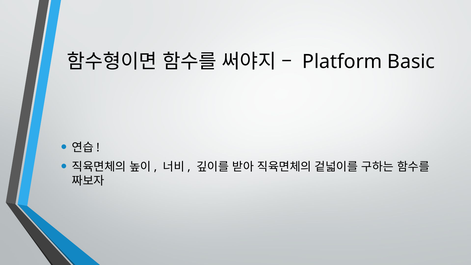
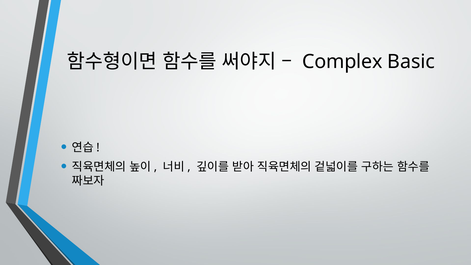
Platform: Platform -> Complex (342, 62)
